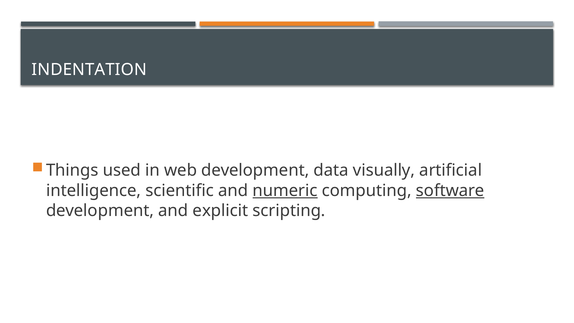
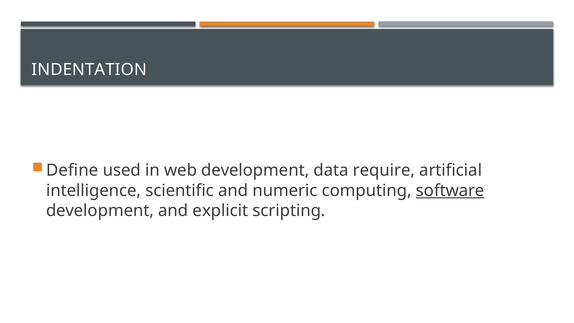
Things: Things -> Define (72, 170)
visually: visually -> require (384, 170)
numeric underline: present -> none (285, 190)
